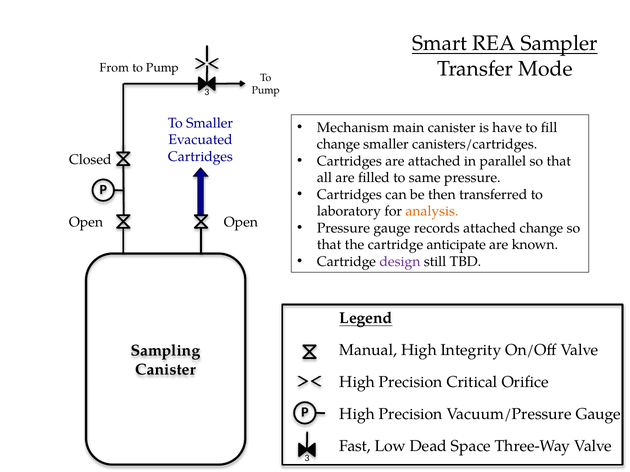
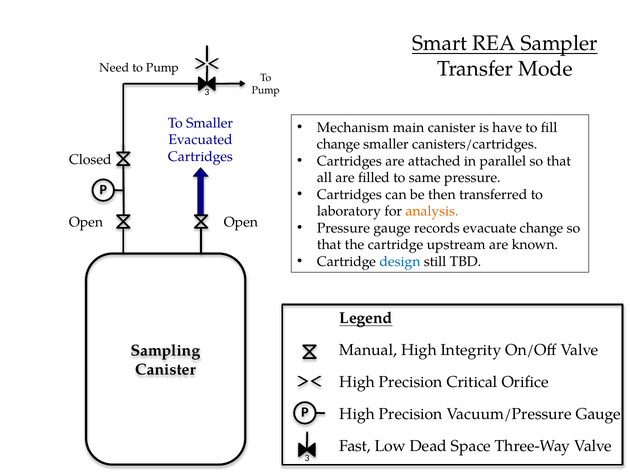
From: From -> Need (114, 68)
records attached: attached -> evacuate (490, 228)
anticipate: anticipate -> upstream (456, 245)
design colour: purple -> blue (400, 262)
